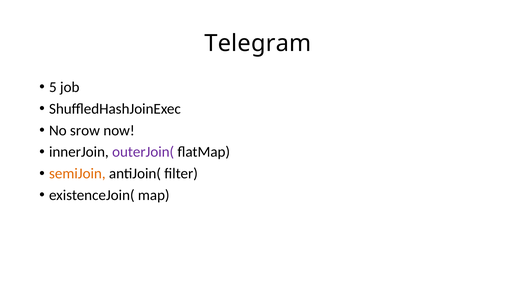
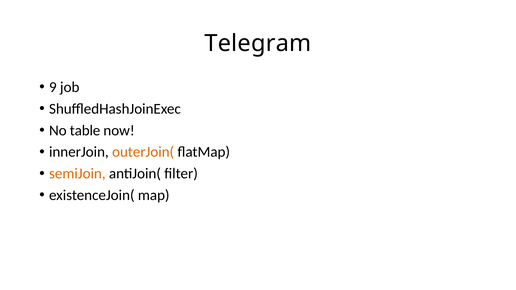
5: 5 -> 9 (53, 87)
srow: srow -> table (85, 131)
outerJoin( colour: purple -> orange (143, 152)
